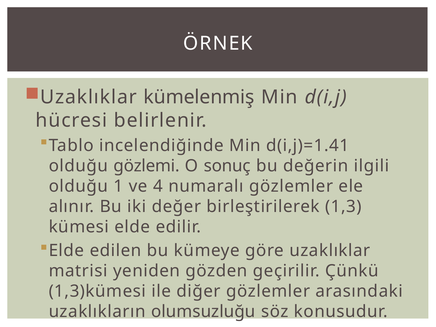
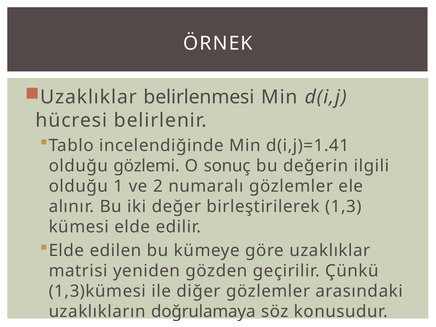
kümelenmiş: kümelenmiş -> belirlenmesi (199, 97)
4: 4 -> 2 (158, 186)
olumsuzluğu: olumsuzluğu -> doğrulamaya (203, 312)
